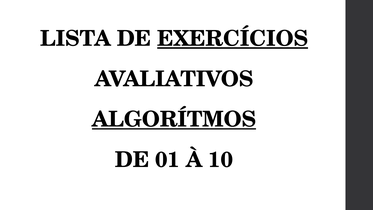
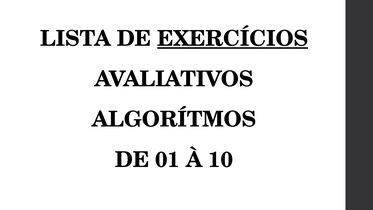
ALGORÍTMOS underline: present -> none (174, 119)
